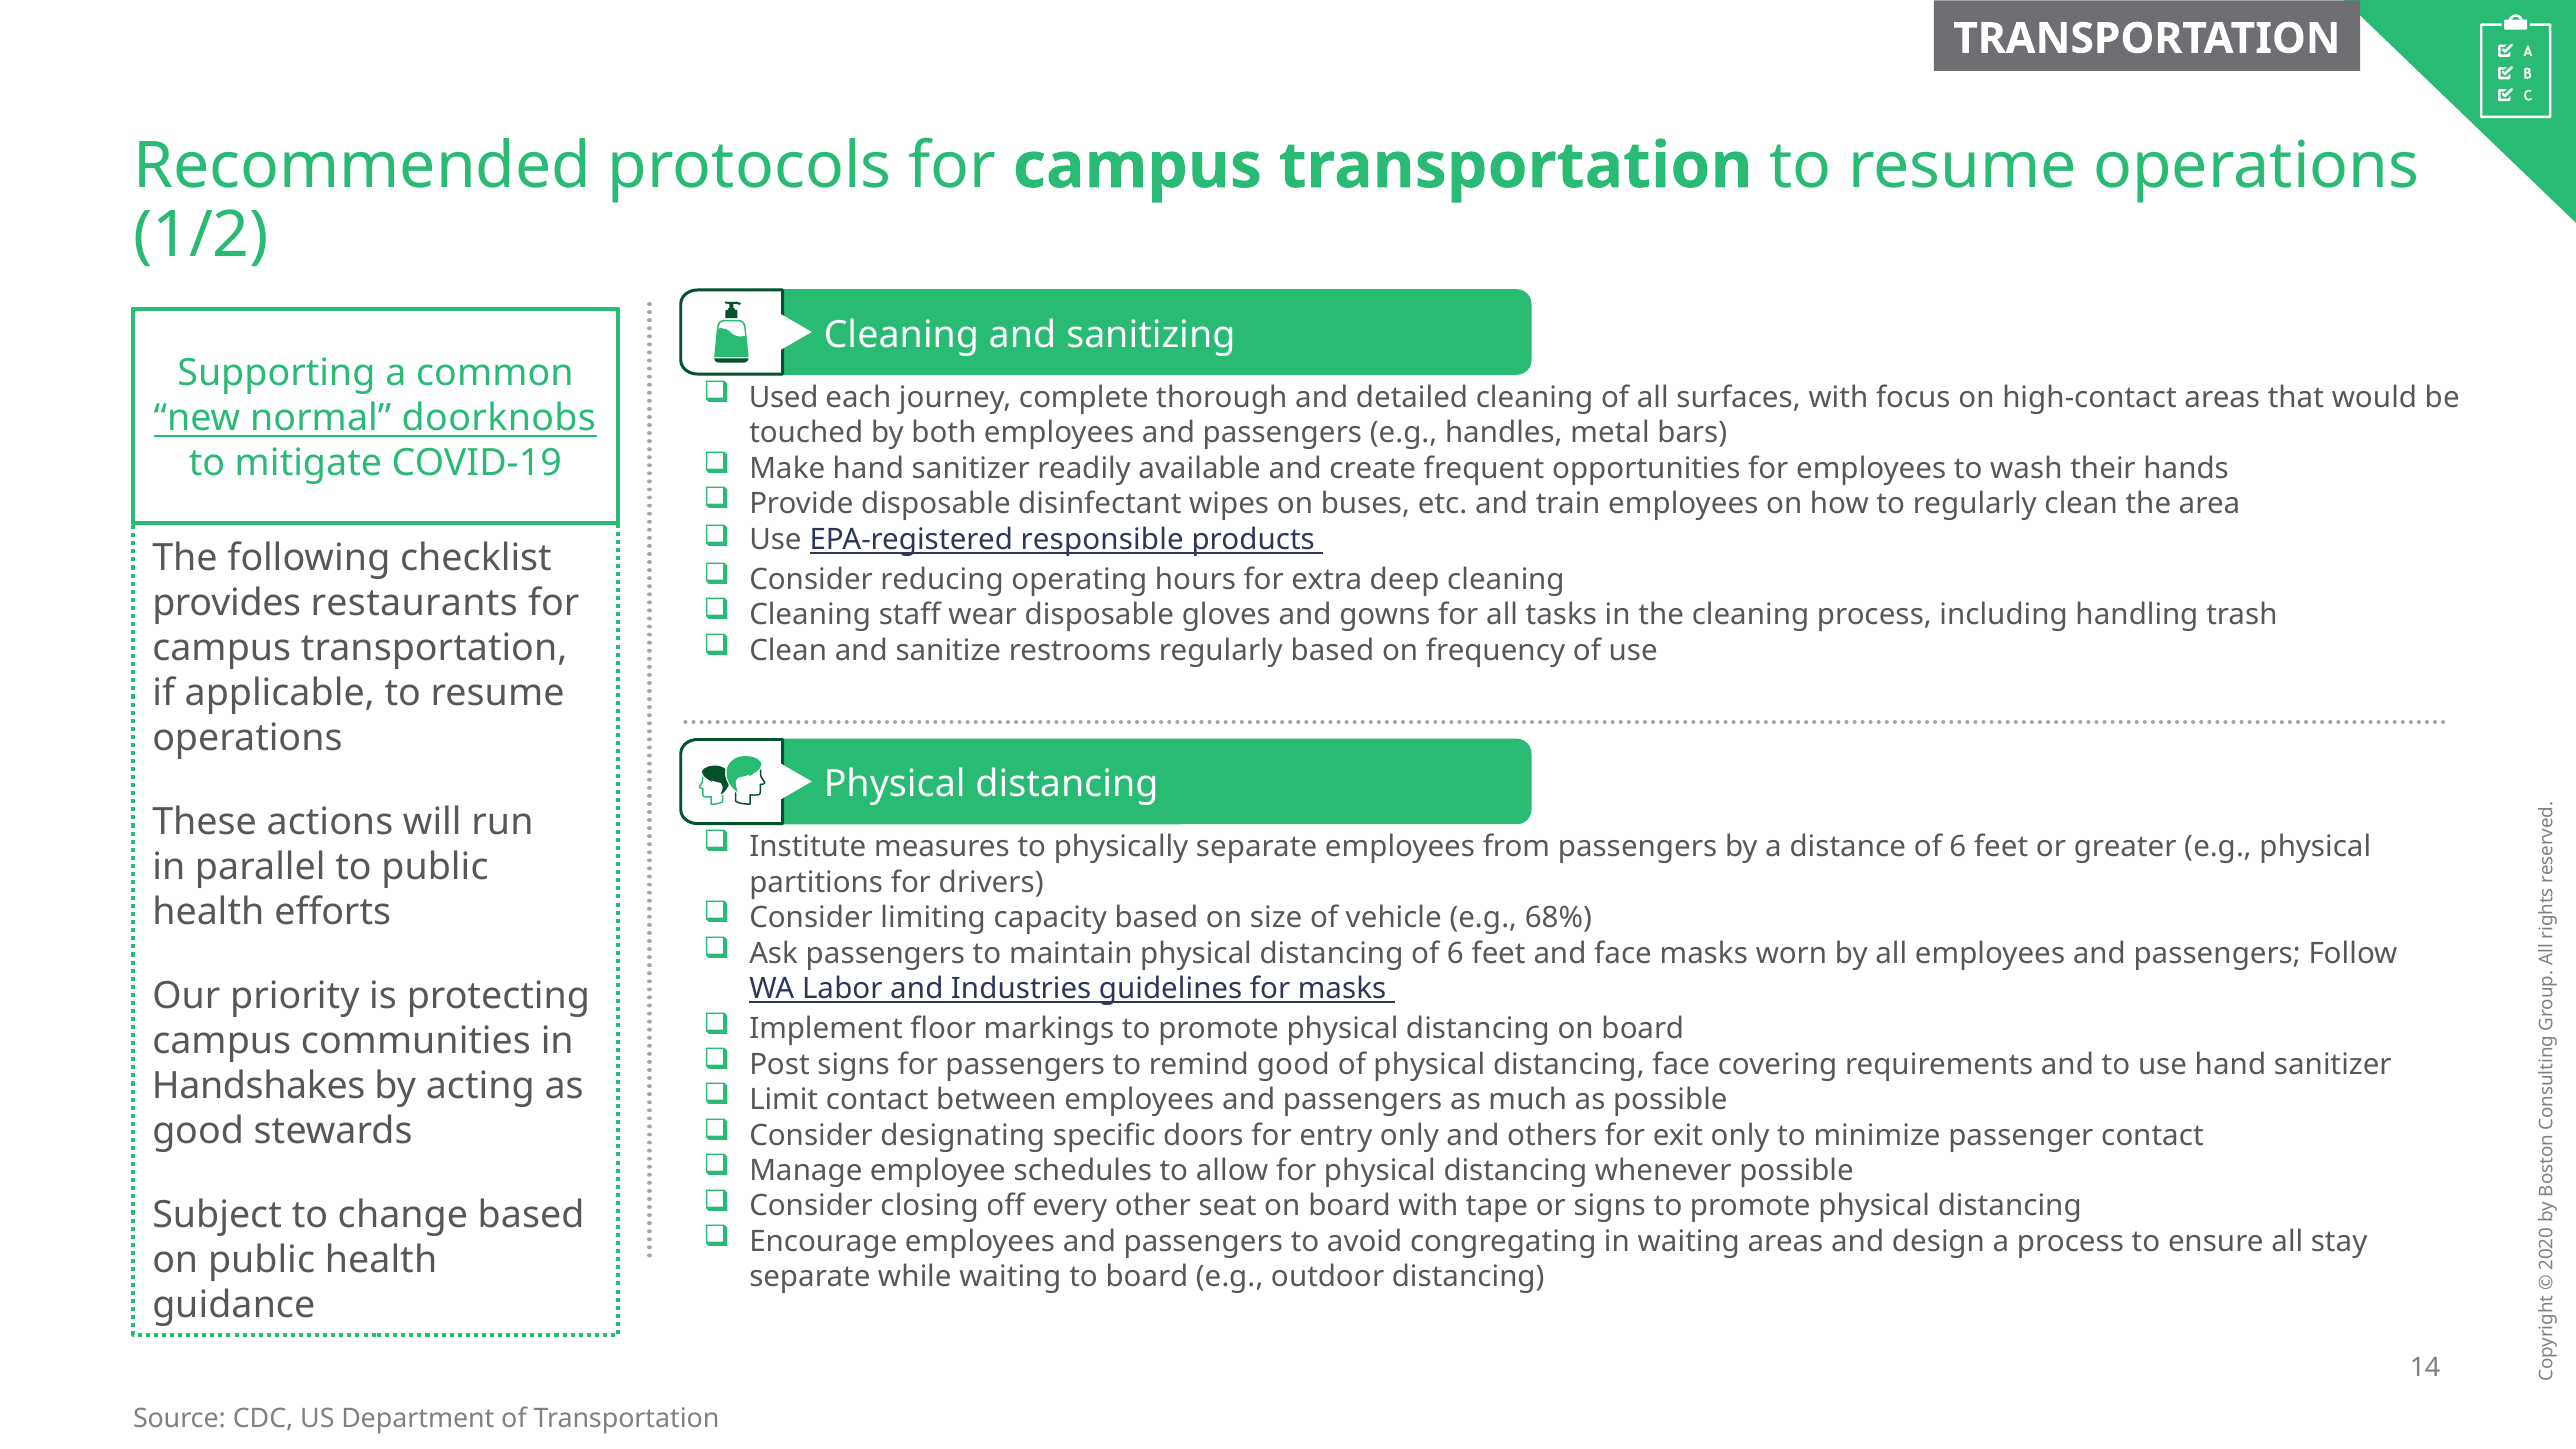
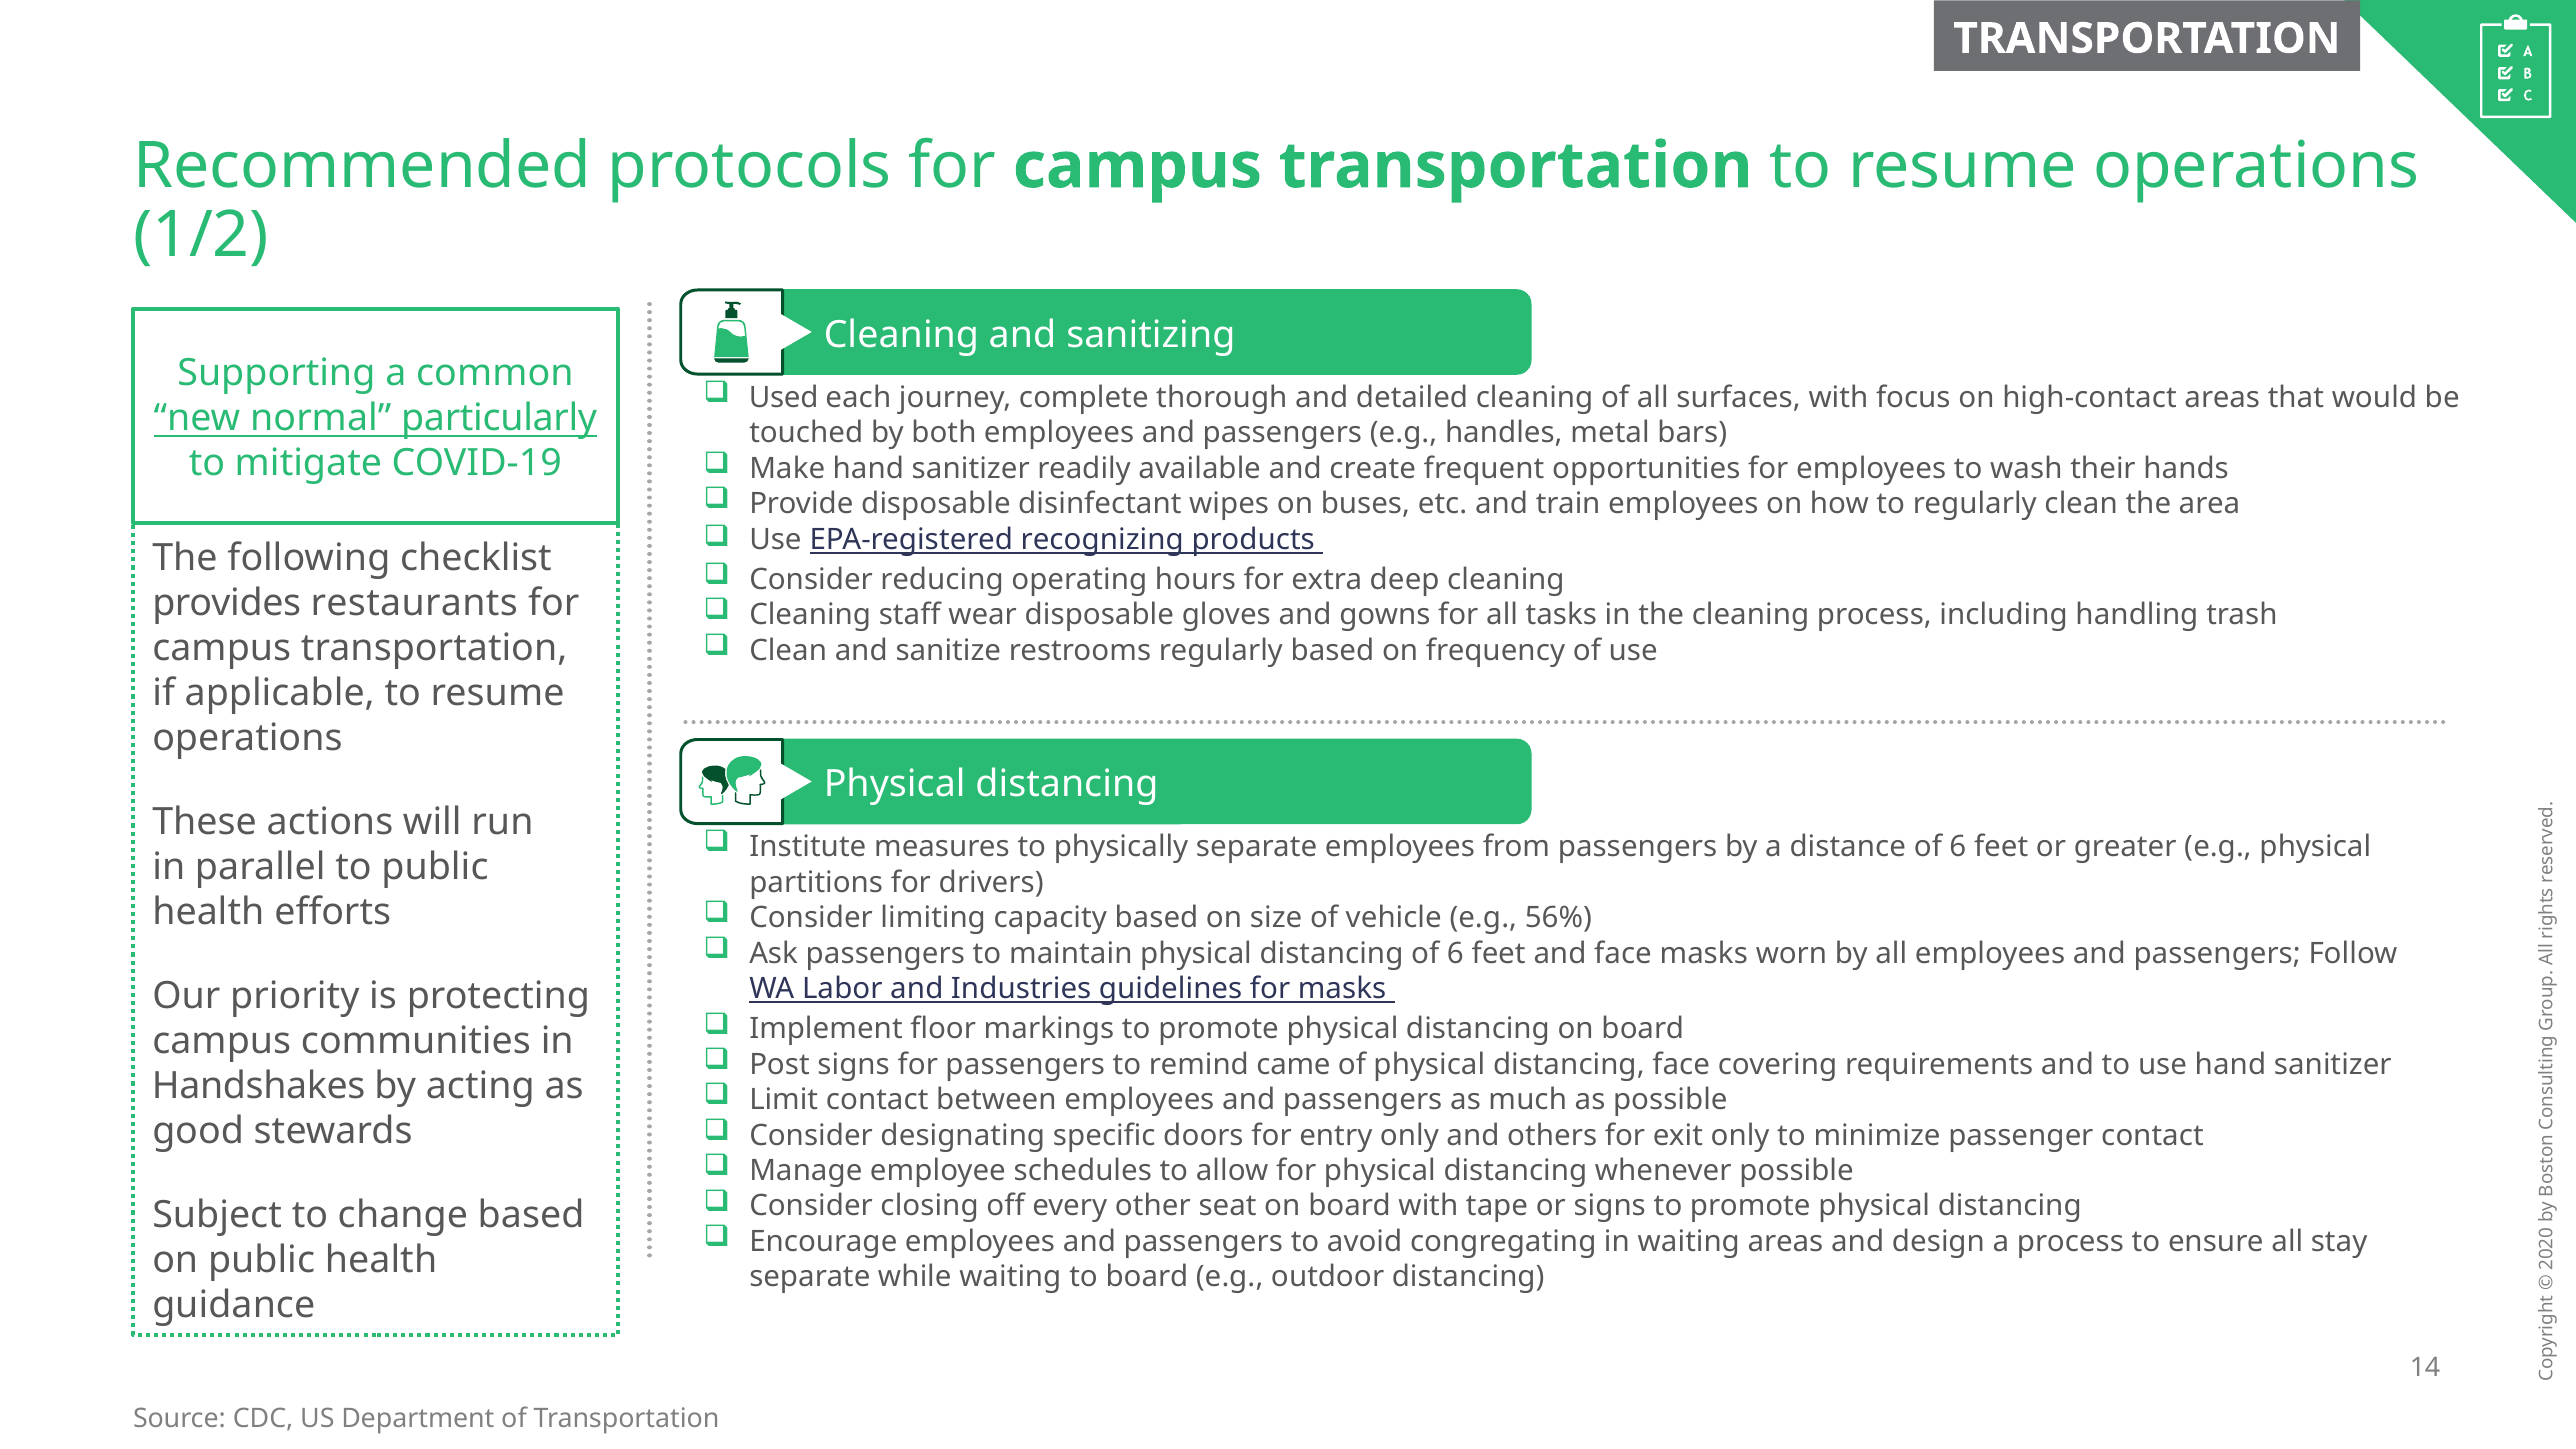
doorknobs: doorknobs -> particularly (499, 418)
responsible: responsible -> recognizing (1102, 539)
68%: 68% -> 56% (1558, 918)
remind good: good -> came (1294, 1064)
